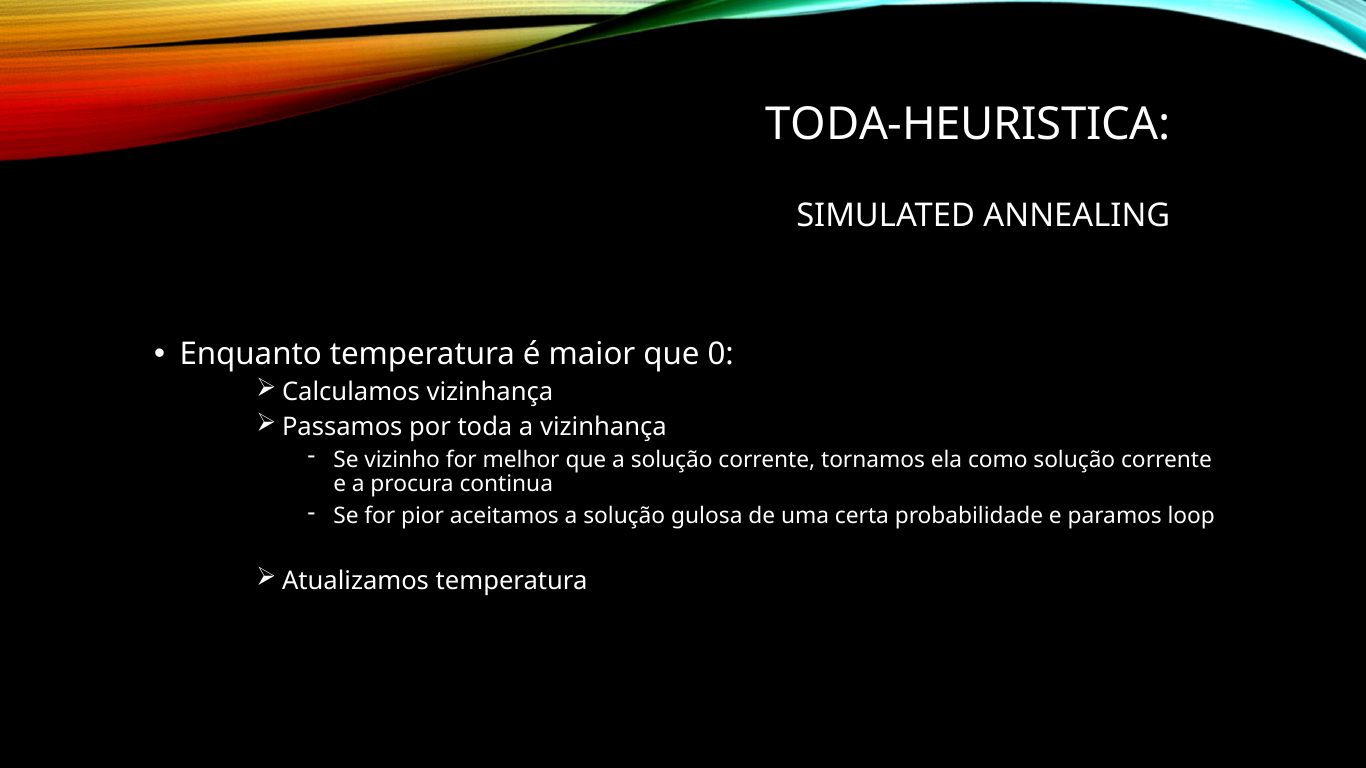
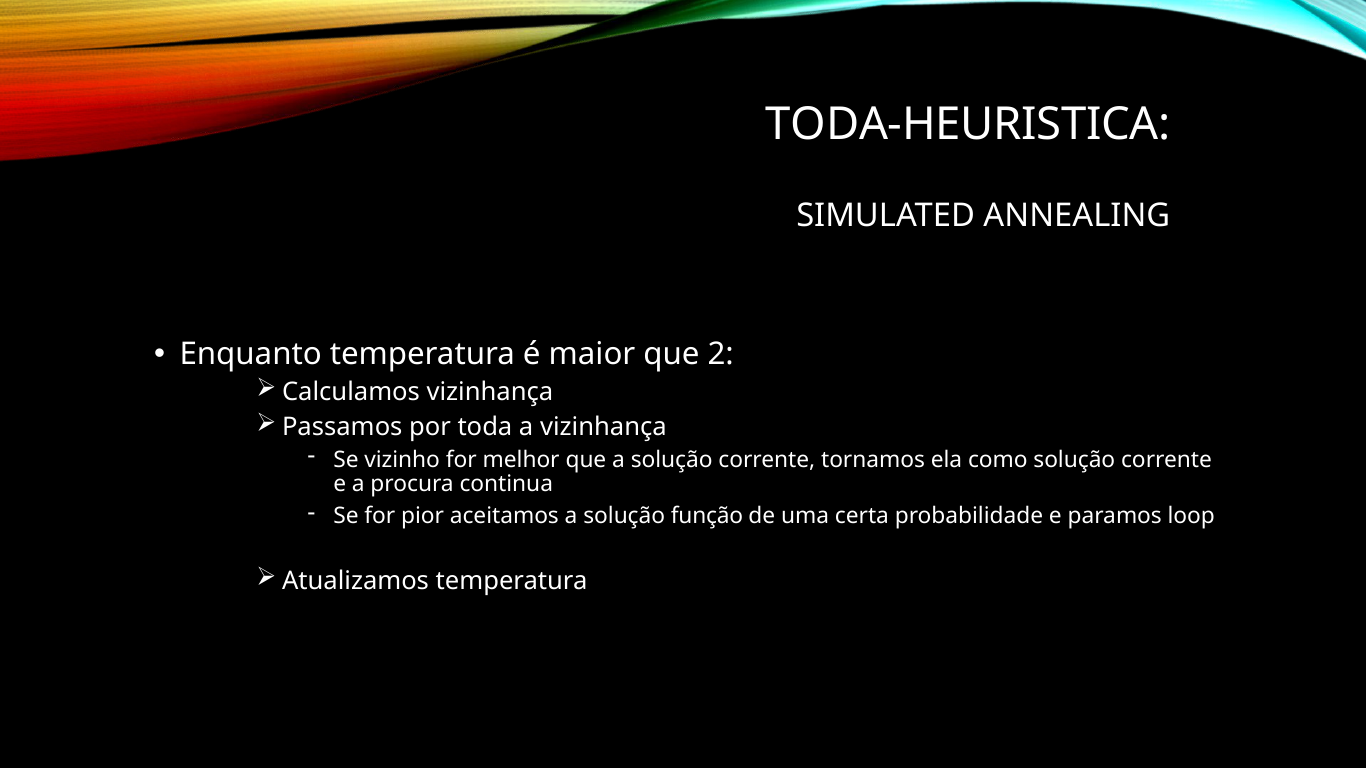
0: 0 -> 2 (721, 354)
gulosa: gulosa -> função (707, 516)
